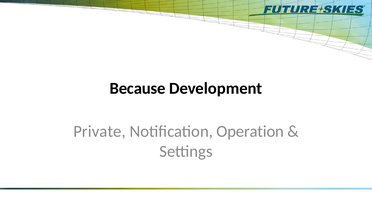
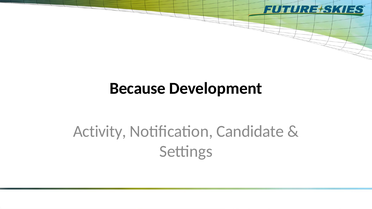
Private: Private -> Activity (100, 132)
Operation: Operation -> Candidate (250, 132)
